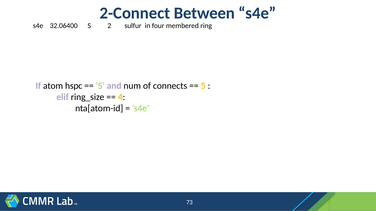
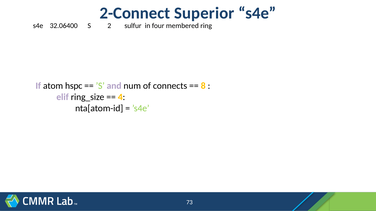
Between: Between -> Superior (204, 13)
5: 5 -> 8 (203, 86)
